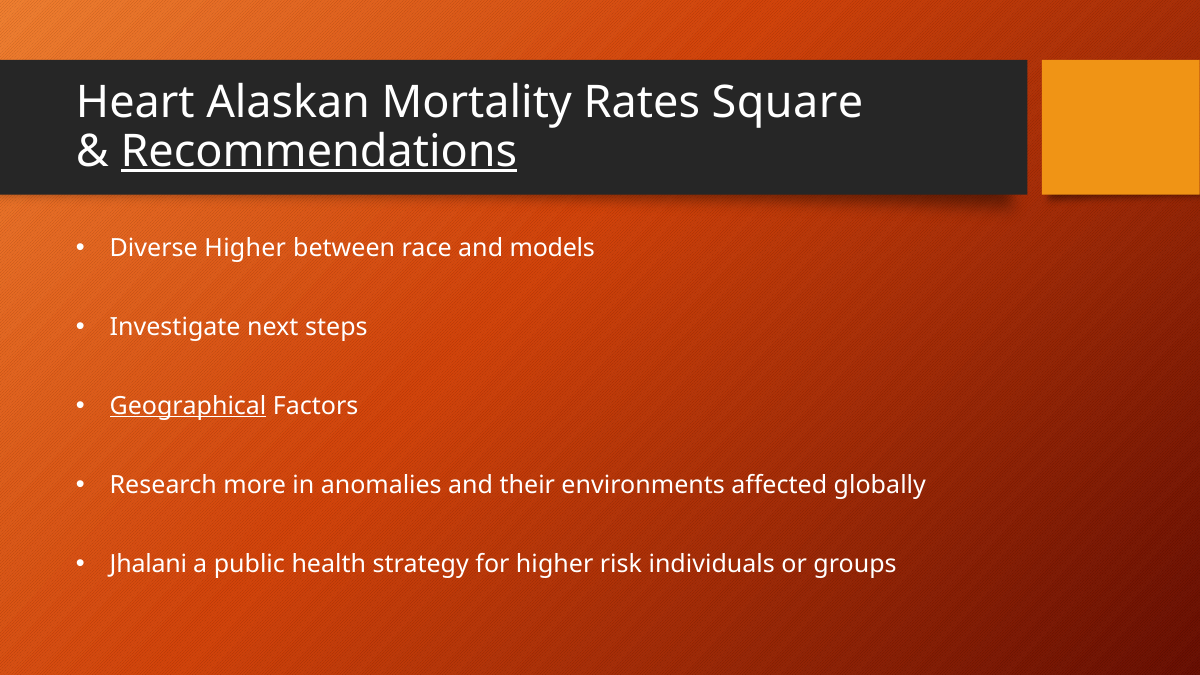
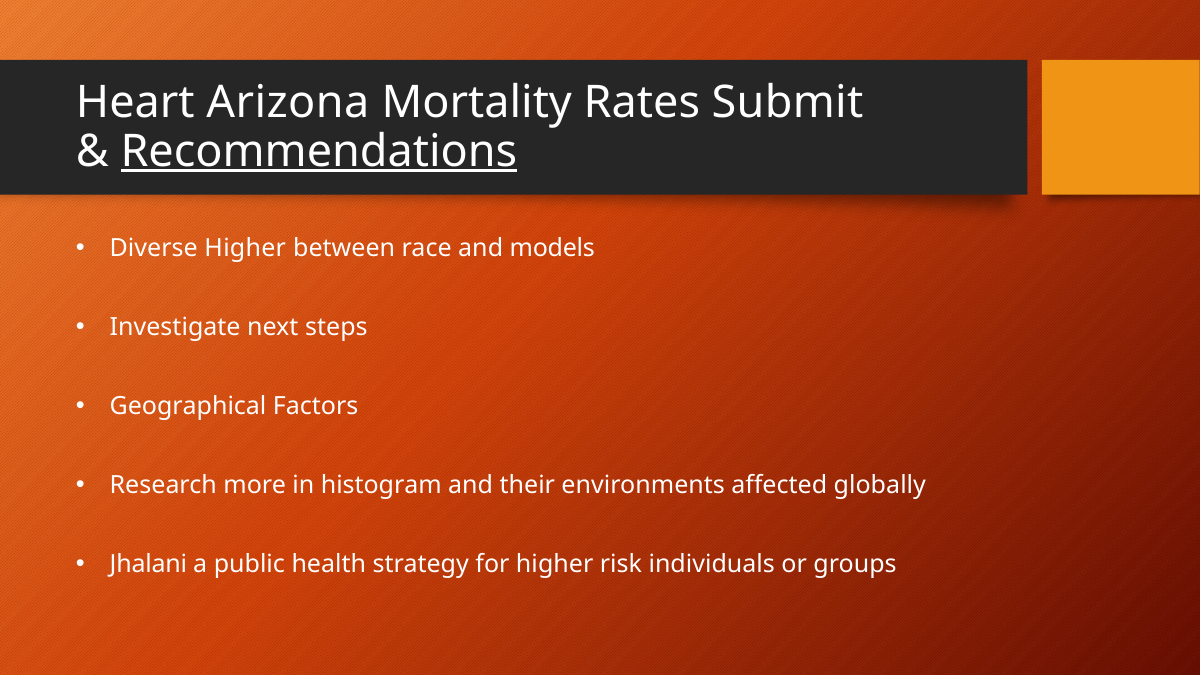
Alaskan: Alaskan -> Arizona (288, 103)
Square: Square -> Submit (788, 103)
Geographical underline: present -> none (188, 406)
anomalies: anomalies -> histogram (381, 485)
